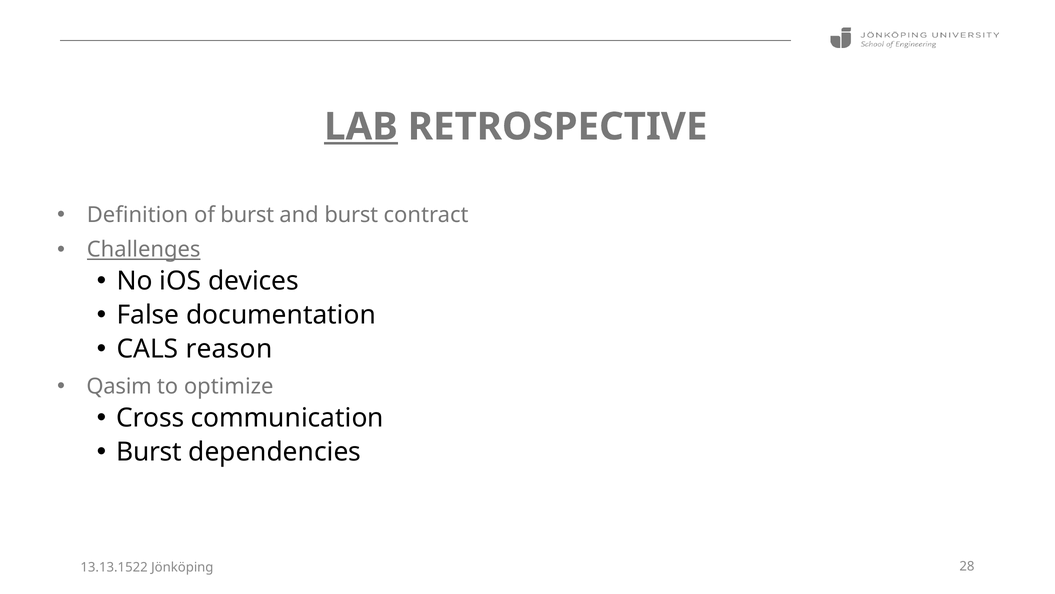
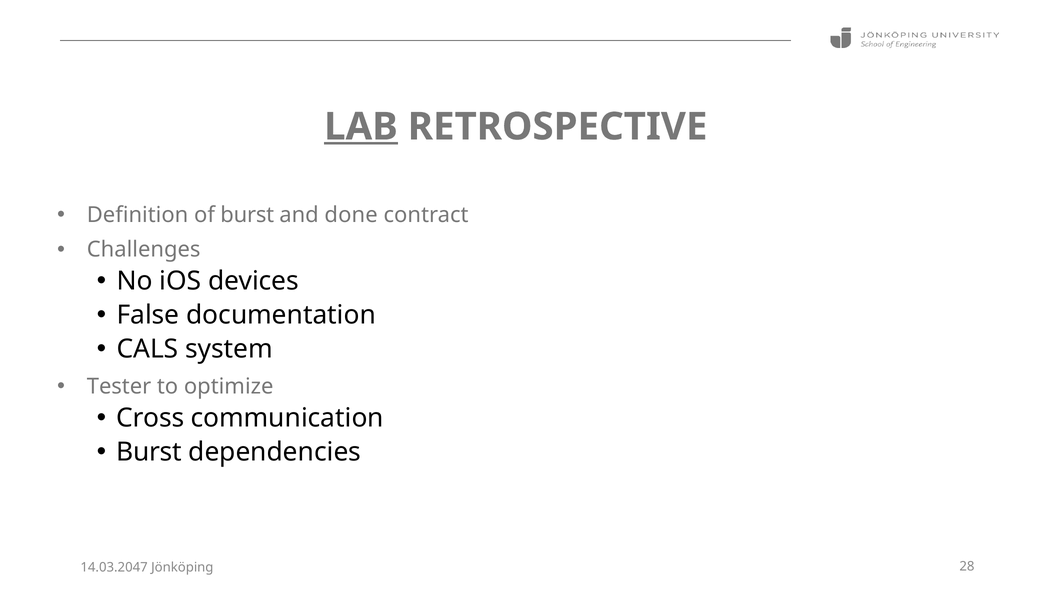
and burst: burst -> done (351, 215)
Challenges underline: present -> none (144, 249)
reason: reason -> system (229, 349)
Qasim: Qasim -> Tester (119, 386)
13.13.1522: 13.13.1522 -> 14.03.2047 (114, 567)
